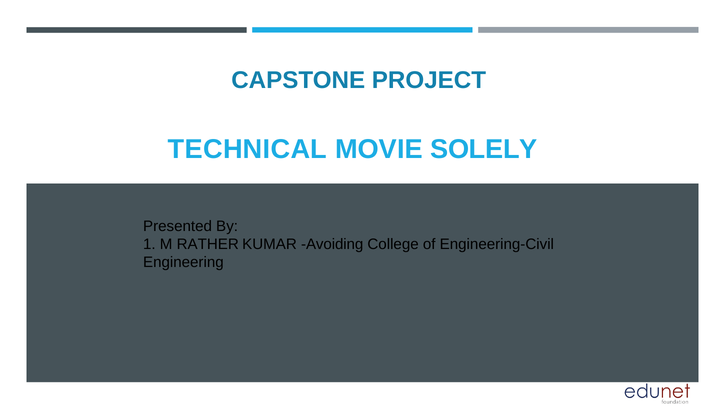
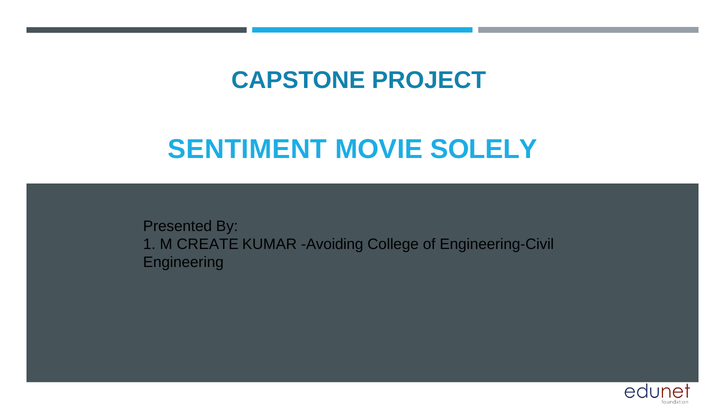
TECHNICAL: TECHNICAL -> SENTIMENT (247, 149)
RATHER: RATHER -> CREATE (208, 244)
